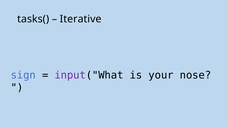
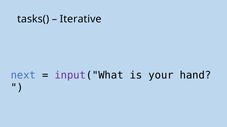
sign: sign -> next (23, 76)
nose: nose -> hand (195, 76)
